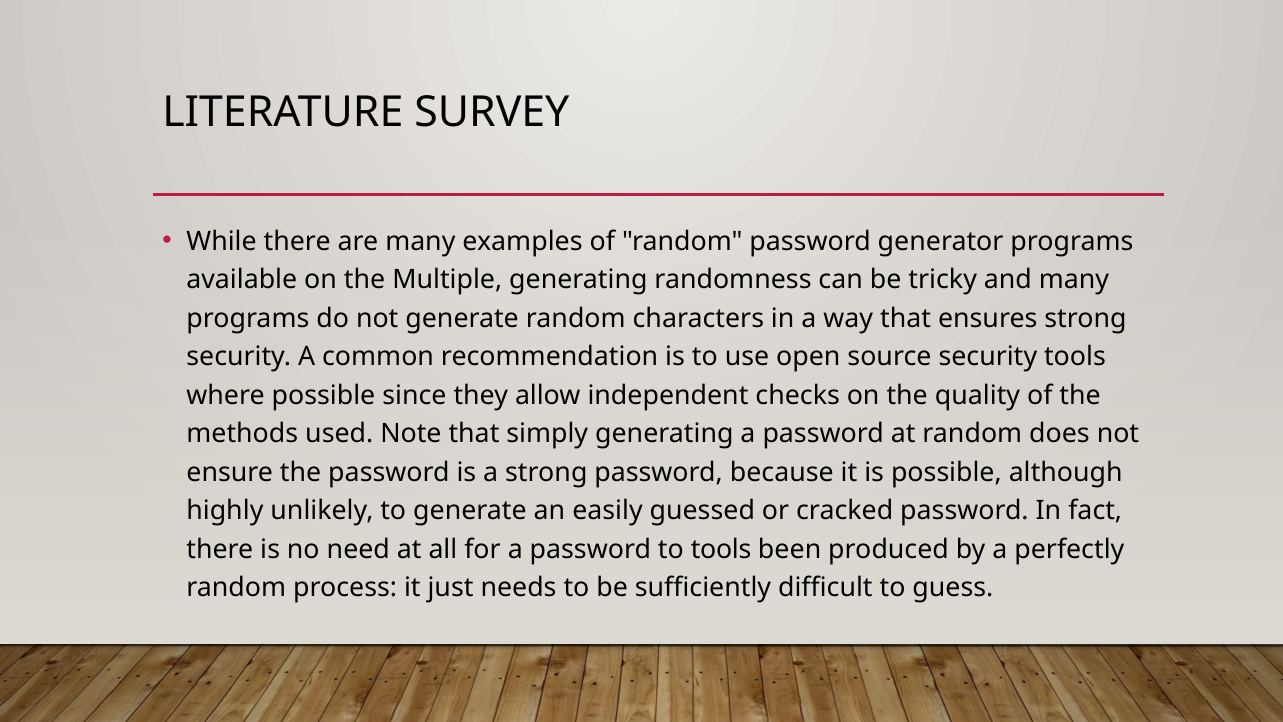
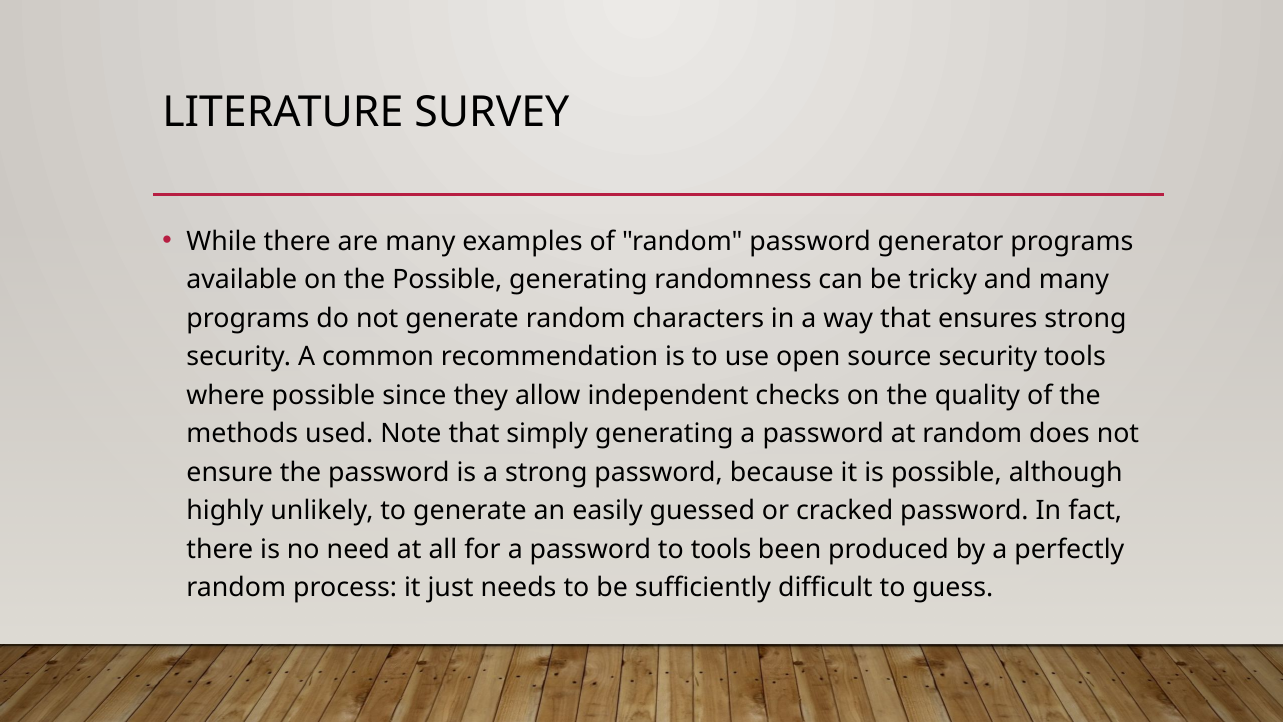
the Multiple: Multiple -> Possible (447, 280)
